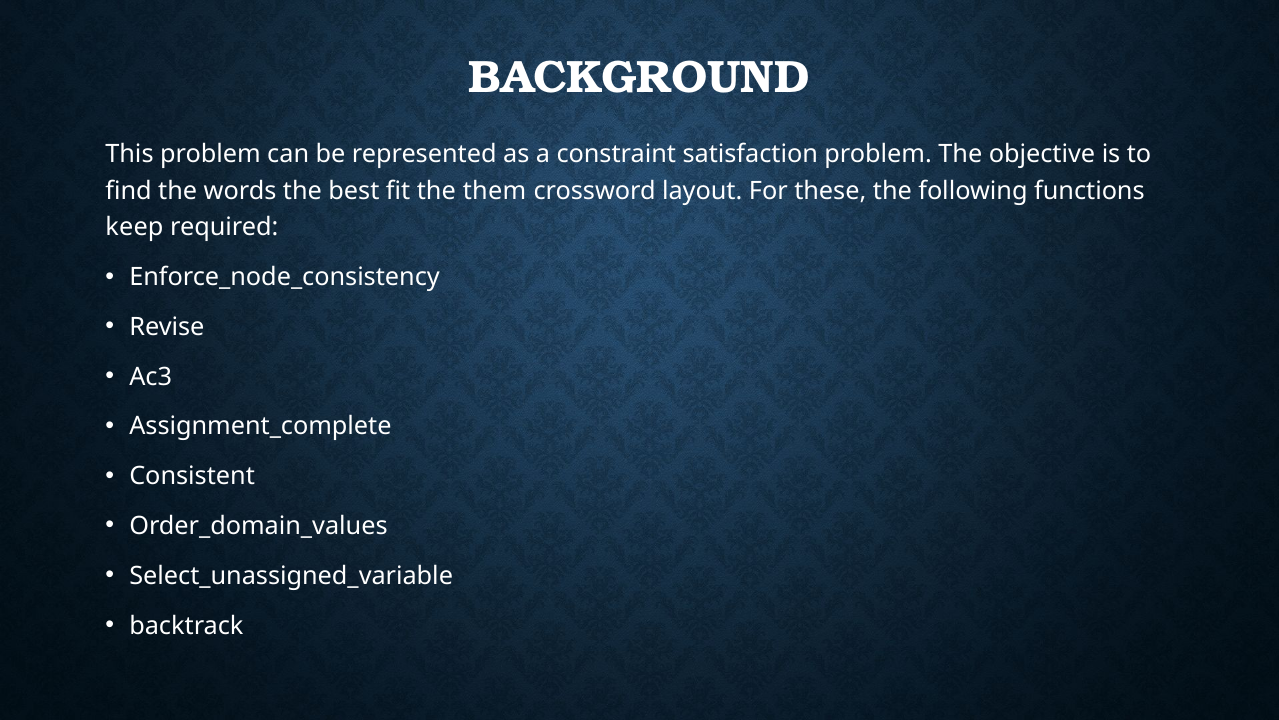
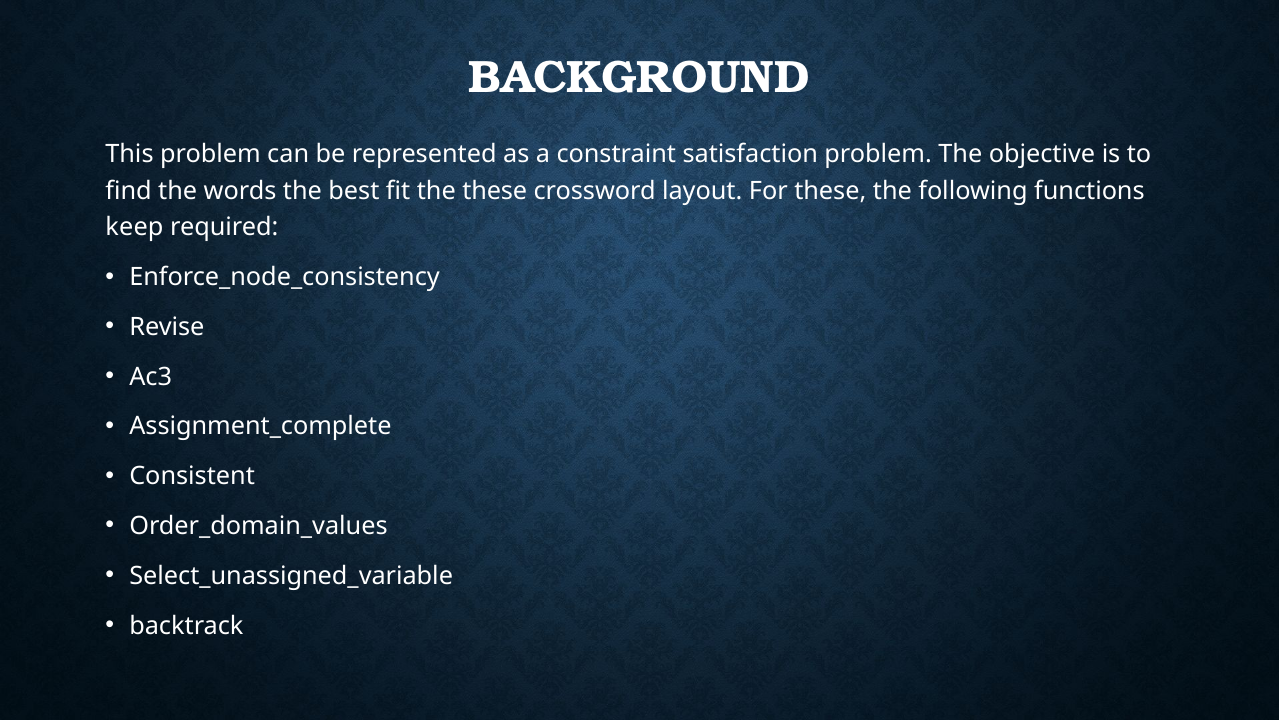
the them: them -> these (495, 191)
